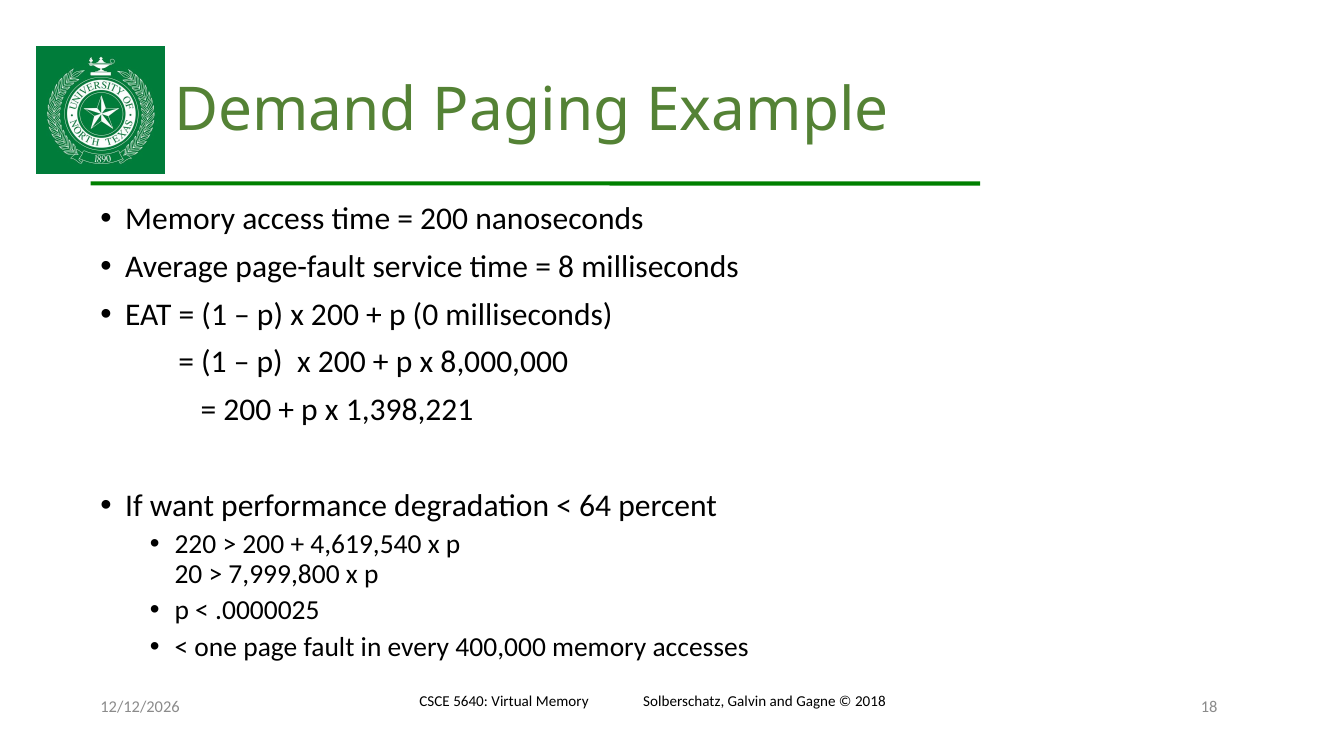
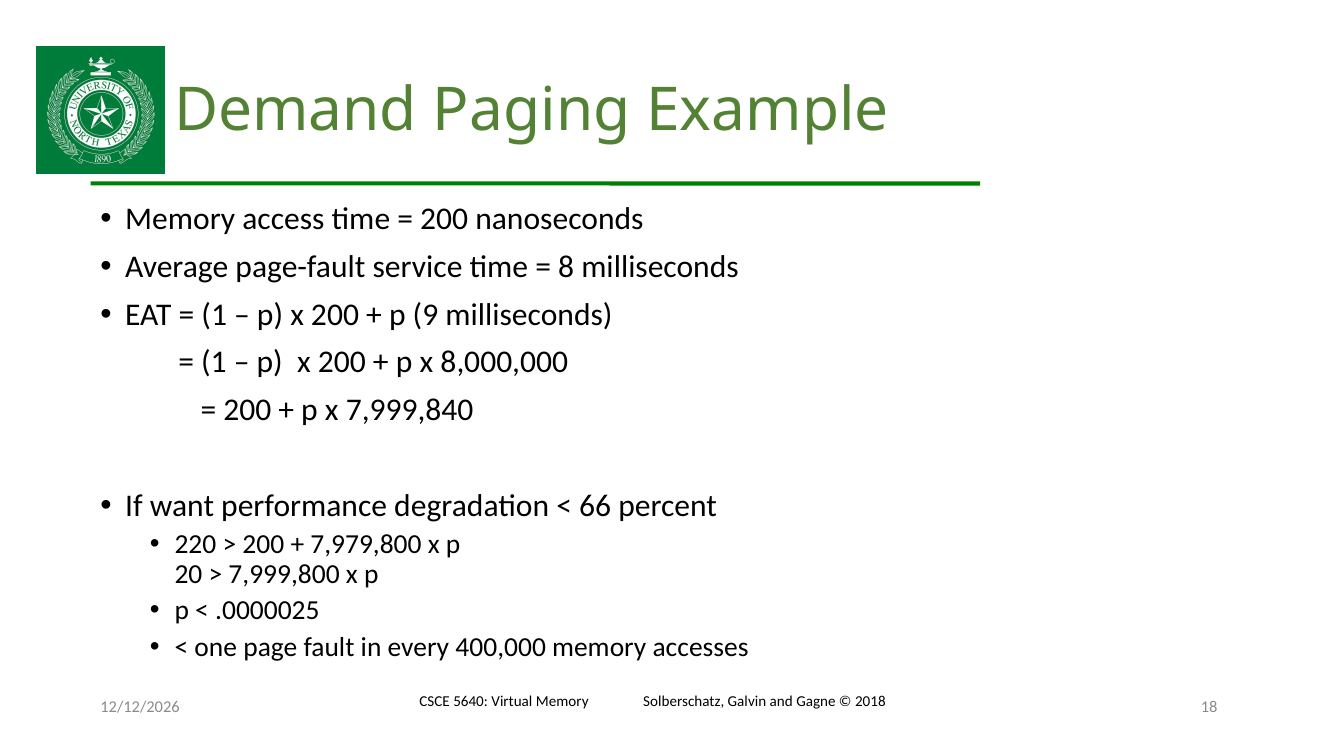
0: 0 -> 9 (425, 315)
1,398,221: 1,398,221 -> 7,999,840 (410, 410)
64: 64 -> 66 (595, 506)
4,619,540: 4,619,540 -> 7,979,800 (366, 545)
